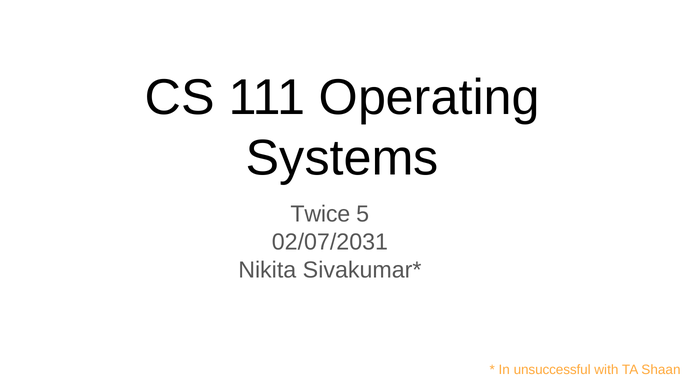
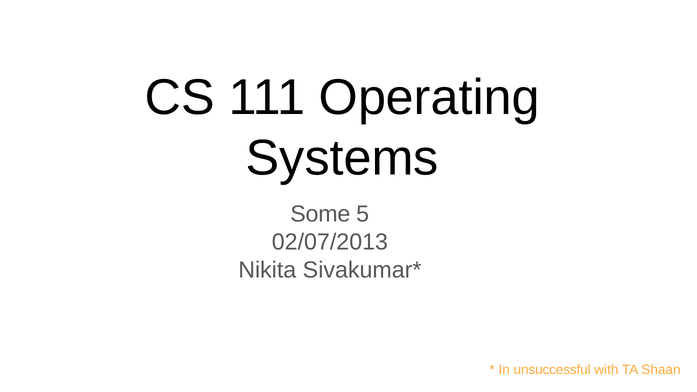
Twice: Twice -> Some (320, 214)
02/07/2031: 02/07/2031 -> 02/07/2013 (330, 242)
